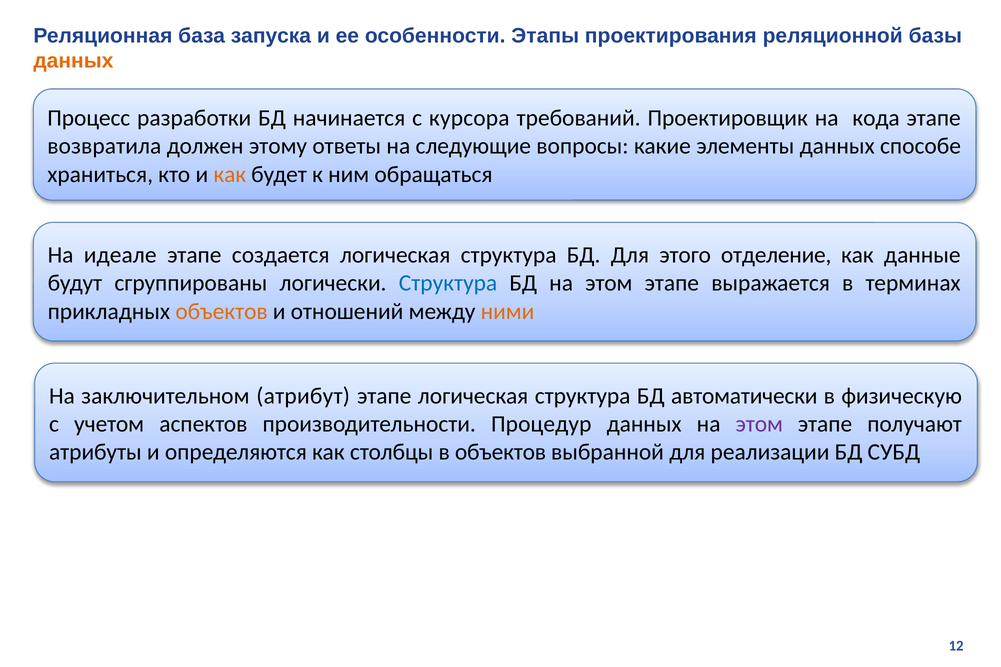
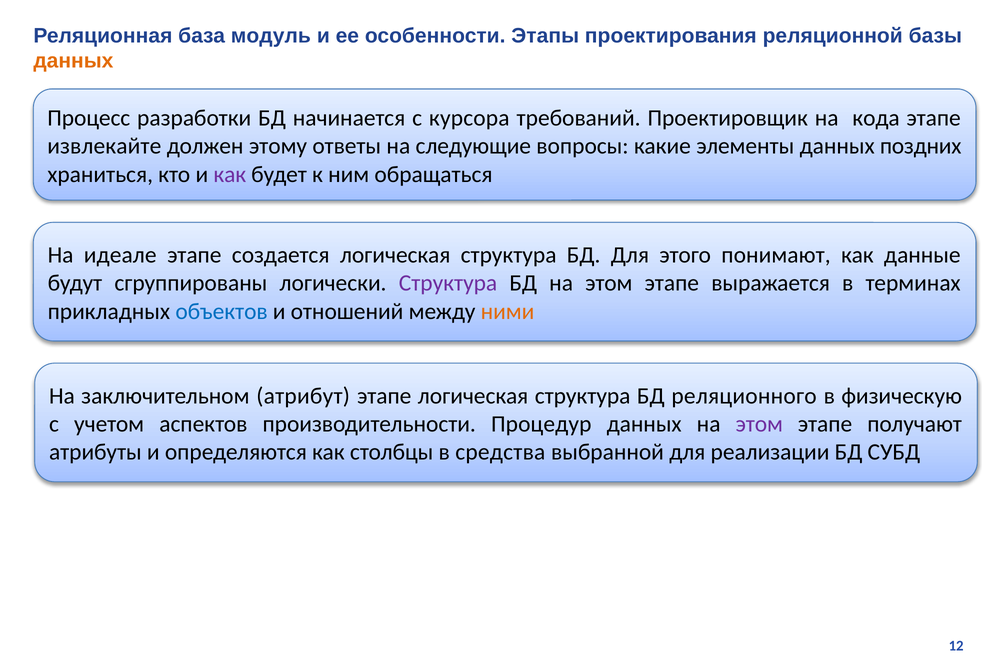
запуска: запуска -> модуль (271, 36)
возвратила: возвратила -> извлекайте (104, 146)
способе: способе -> поздних (921, 146)
как colour: orange -> purple (230, 174)
отделение: отделение -> понимают (776, 255)
Структура colour: blue -> purple (448, 283)
объектов colour: orange -> blue (222, 312)
автоматически: автоматически -> реляционного (744, 396)
в объектов: объектов -> средства (500, 452)
